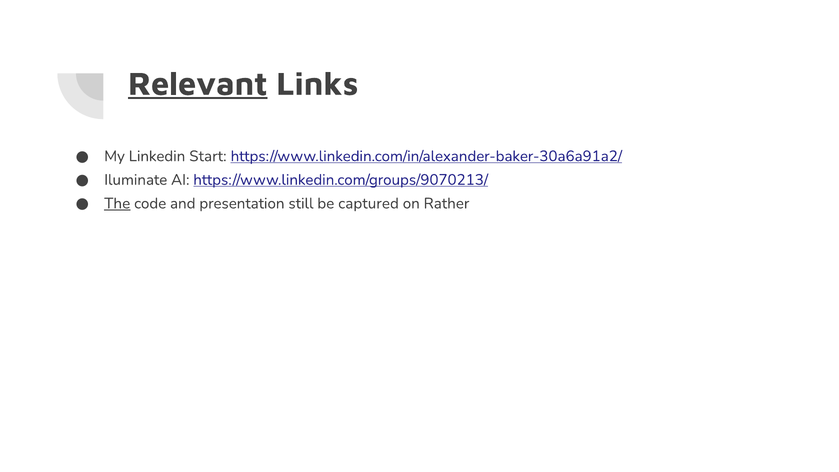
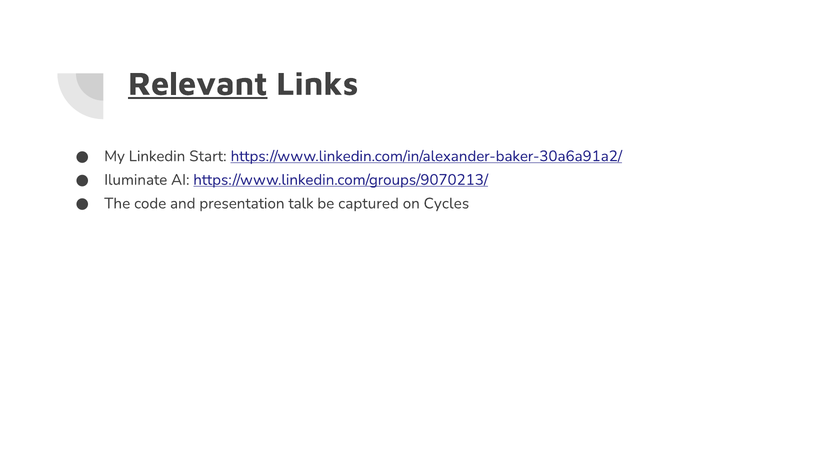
The underline: present -> none (117, 203)
still: still -> talk (301, 203)
Rather: Rather -> Cycles (446, 203)
